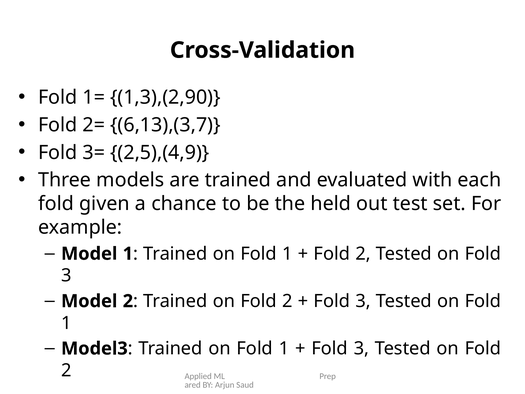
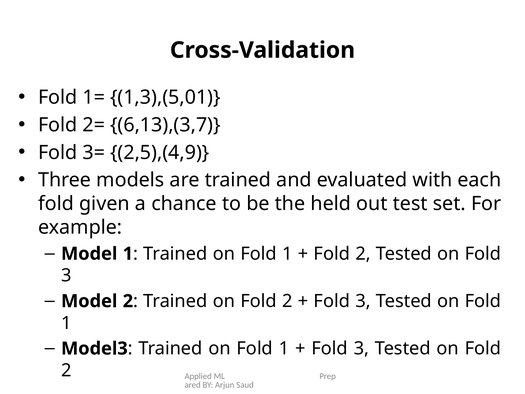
1,3),(2,90: 1,3),(2,90 -> 1,3),(5,01 (165, 97)
